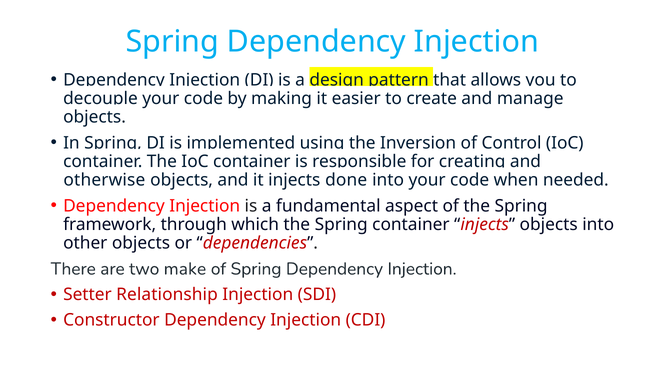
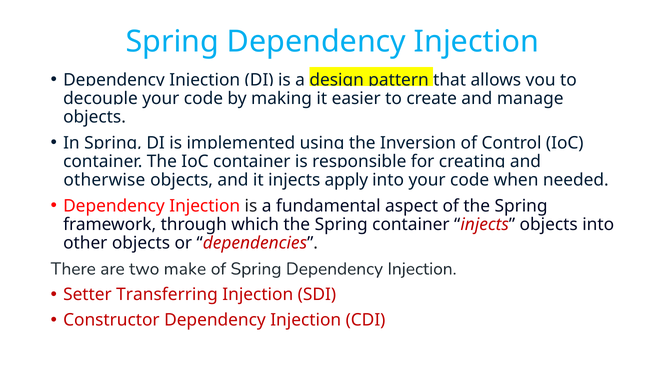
done: done -> apply (346, 180)
Relationship: Relationship -> Transferring (167, 295)
